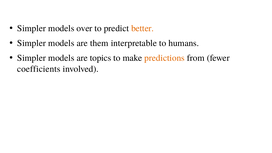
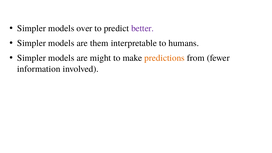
better colour: orange -> purple (143, 28)
topics: topics -> might (101, 58)
coefficients: coefficients -> information (39, 69)
